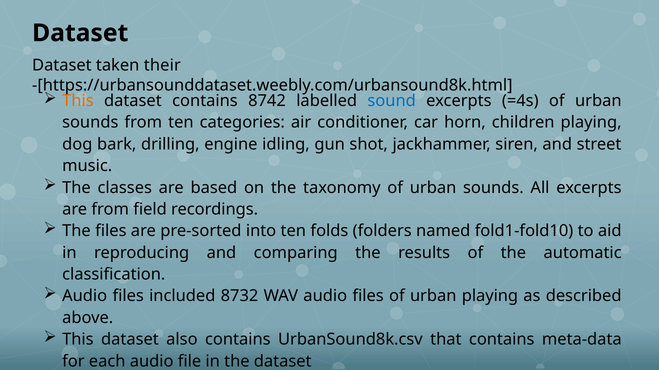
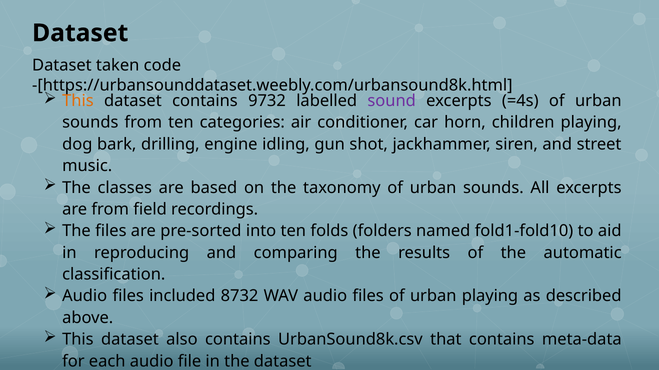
their: their -> code (162, 65)
8742: 8742 -> 9732 (267, 101)
sound colour: blue -> purple (392, 101)
